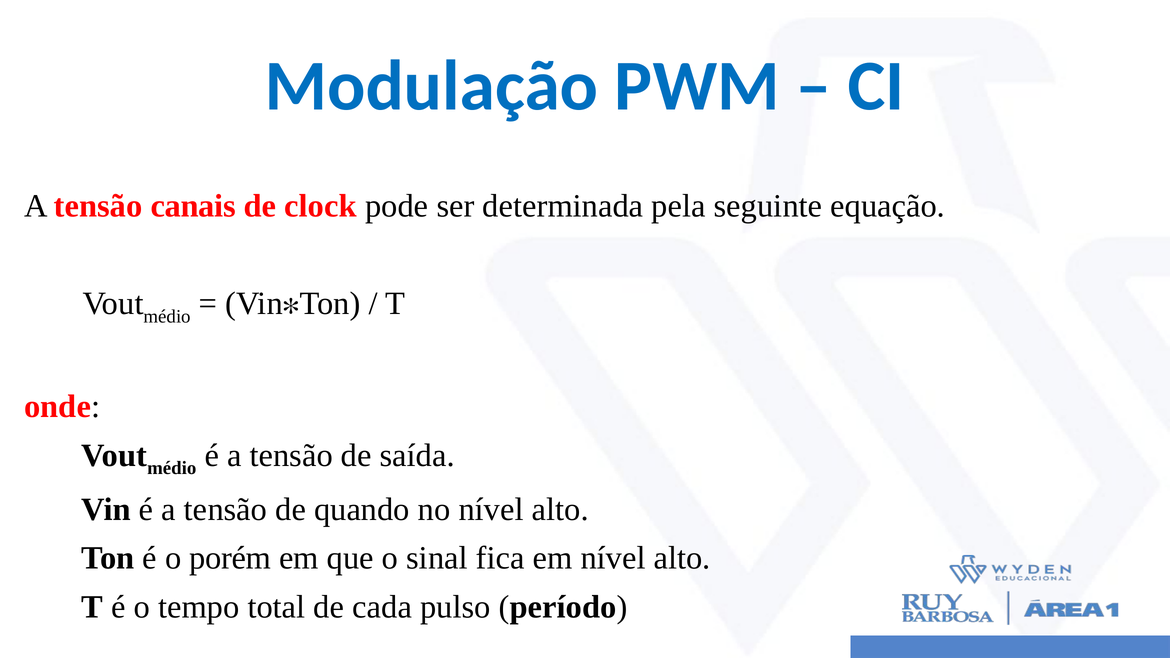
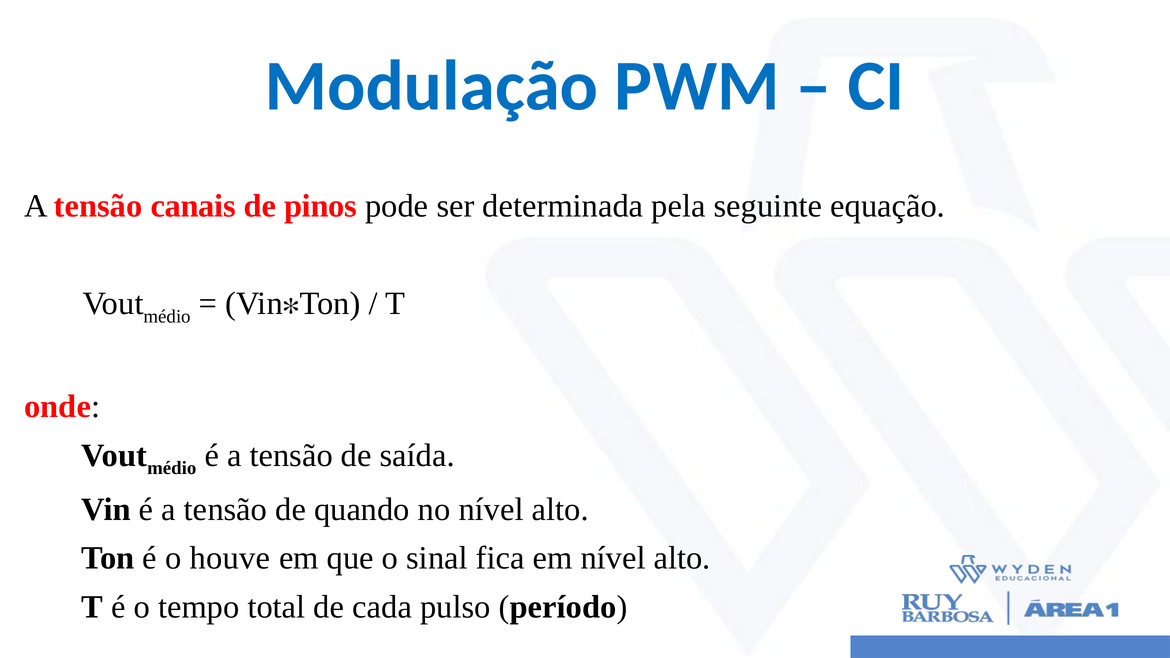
clock: clock -> pinos (321, 206)
porém: porém -> houve (230, 558)
